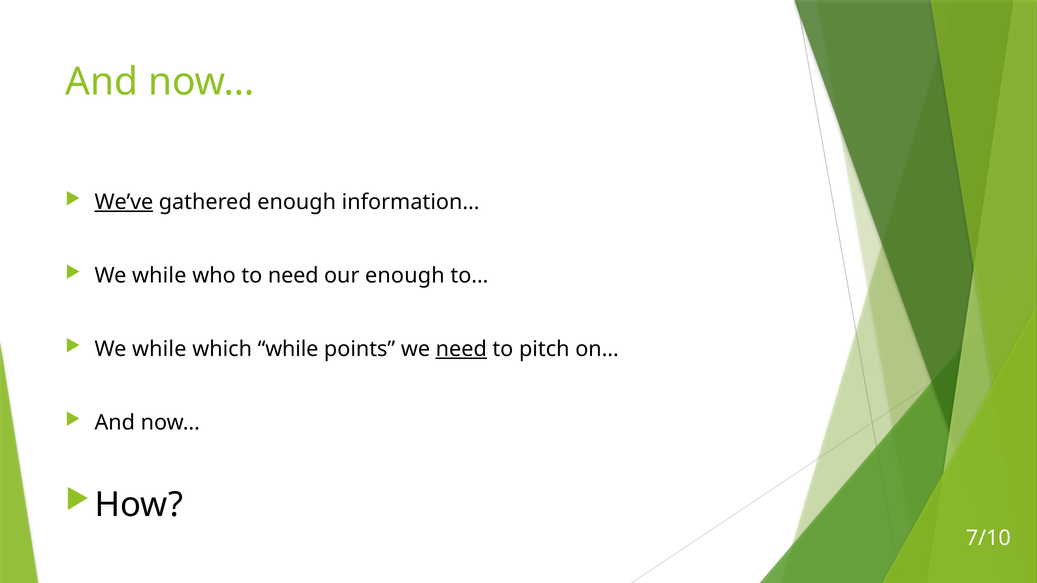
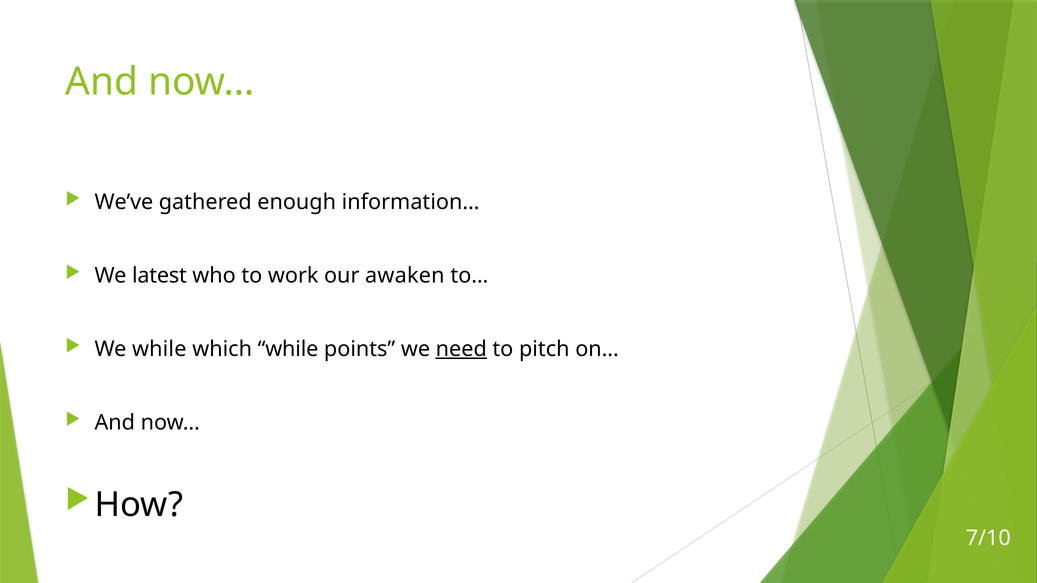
We’ve underline: present -> none (124, 202)
while: while -> latest (159, 276)
to need: need -> work (293, 276)
our enough: enough -> awaken (405, 276)
